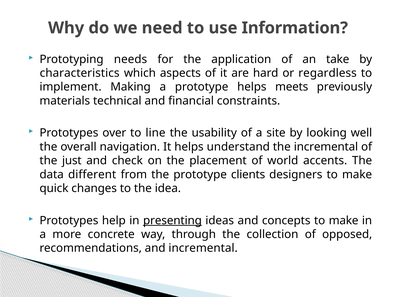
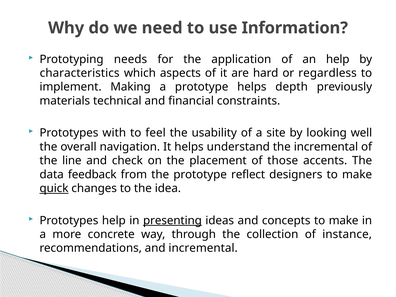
an take: take -> help (338, 59)
meets: meets -> depth (292, 87)
over: over -> with (114, 133)
line: line -> feel (156, 133)
just: just -> line (72, 161)
world: world -> those (283, 161)
different: different -> feedback (92, 174)
clients: clients -> reflect (248, 174)
quick underline: none -> present (54, 188)
opposed: opposed -> instance (347, 234)
